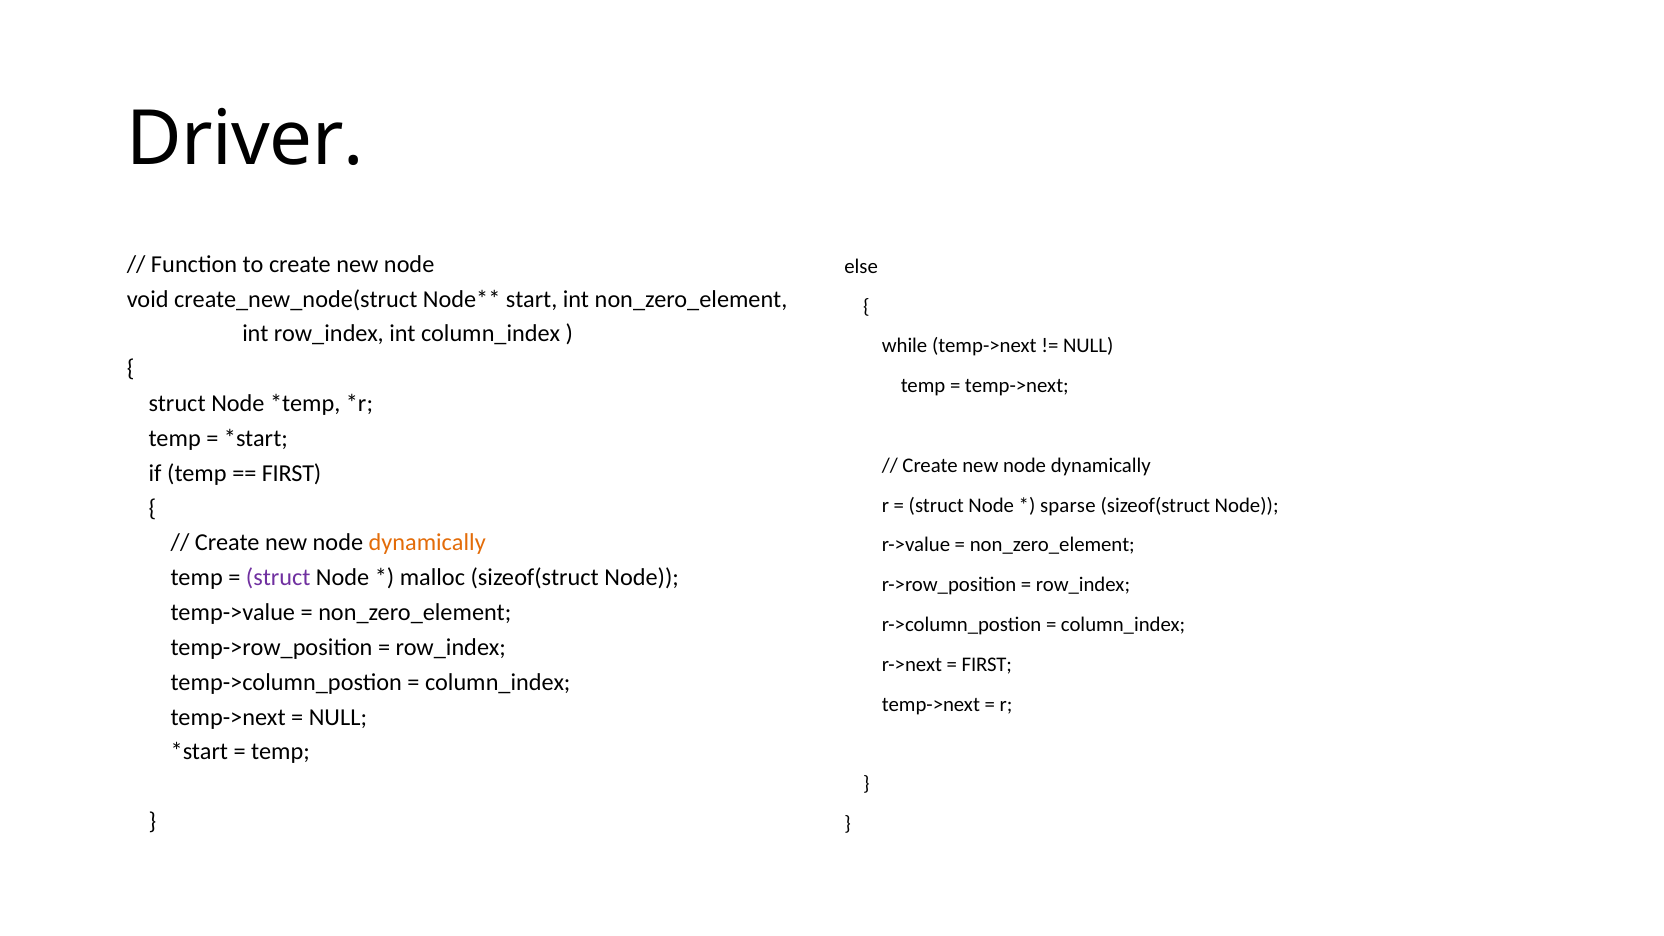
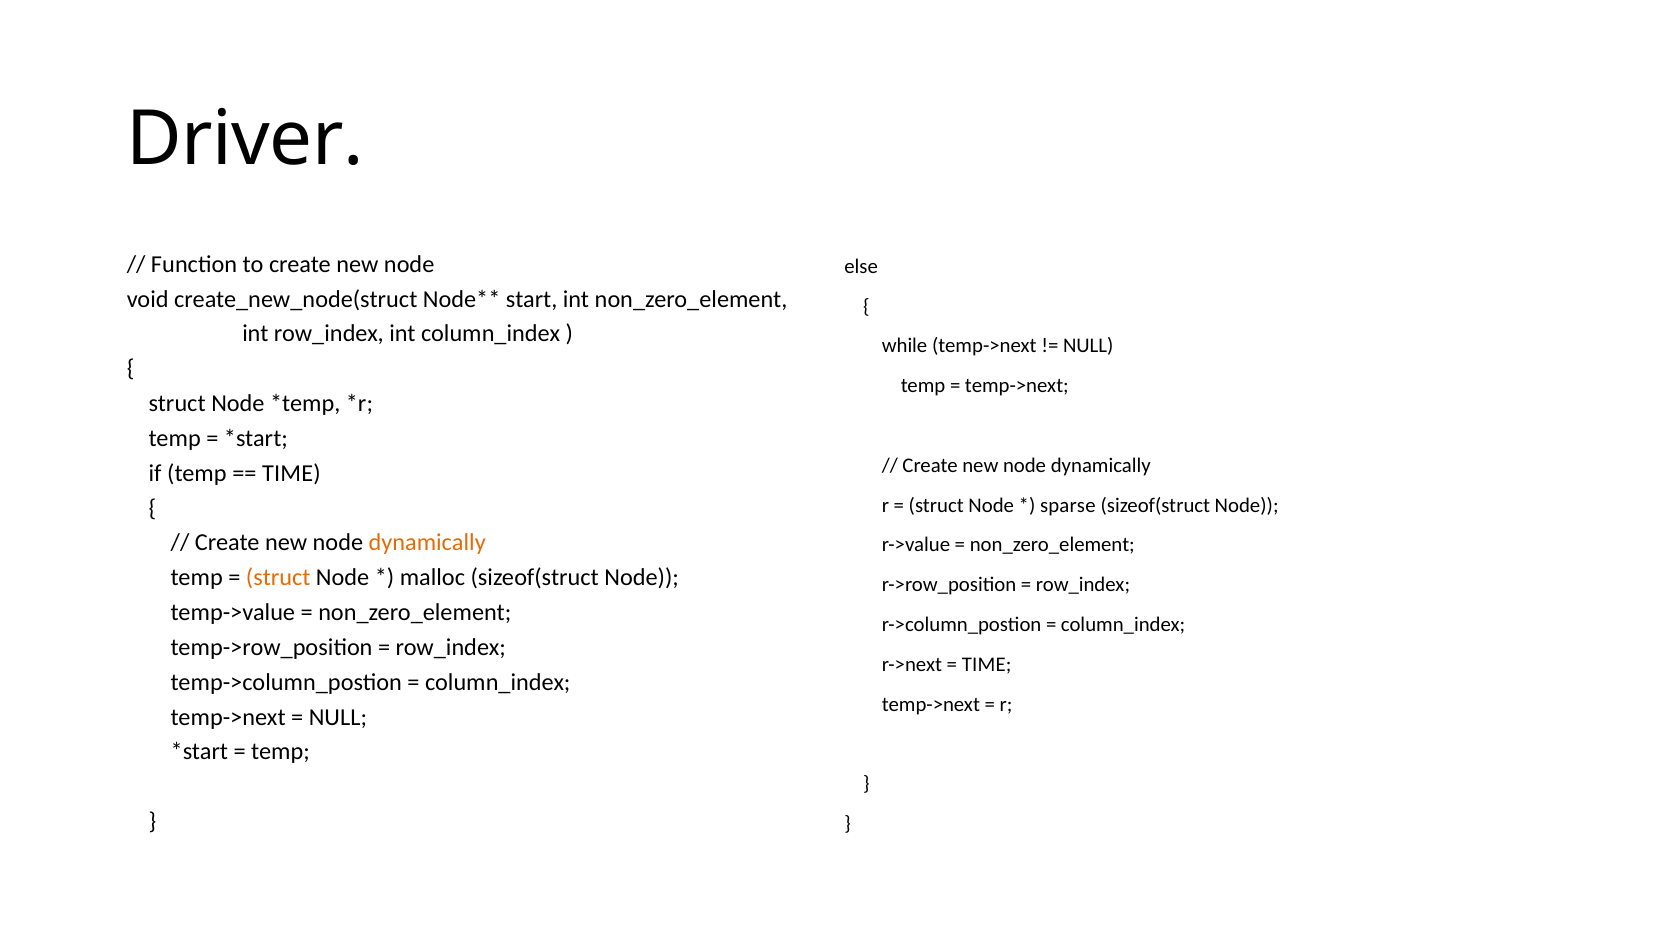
FIRST: FIRST -> TIME (291, 473)
struct colour: purple -> orange (278, 578)
FIRST: FIRST -> TIME (987, 664)
